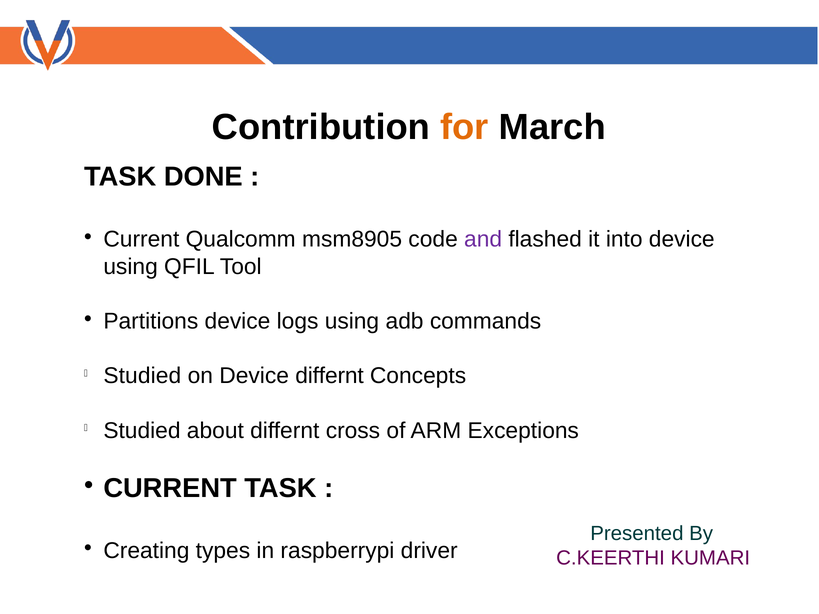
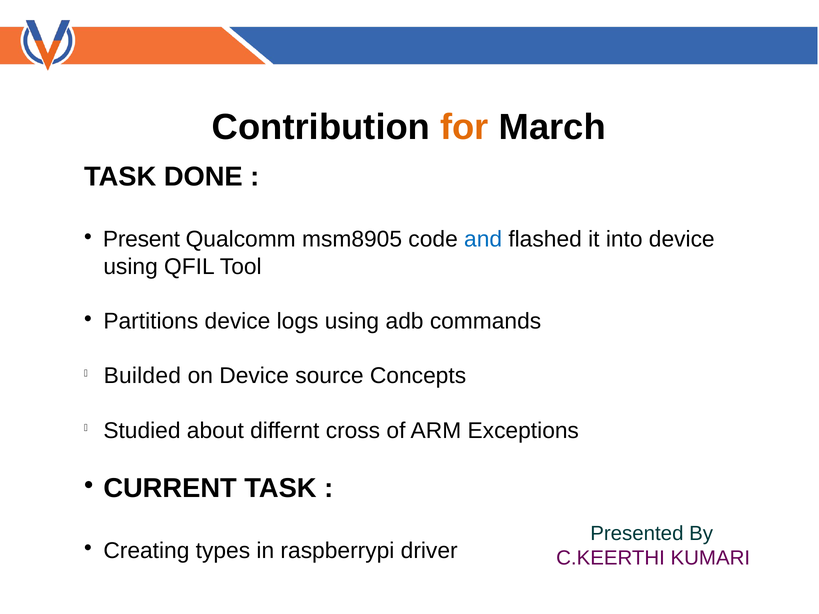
Current: Current -> Present (141, 240)
and colour: purple -> blue (483, 240)
Studied: Studied -> Builded (142, 376)
Device differnt: differnt -> source (329, 376)
